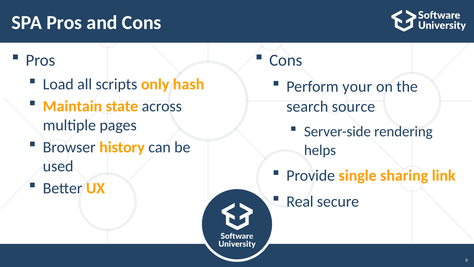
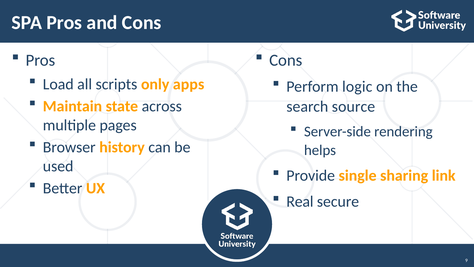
hash: hash -> apps (189, 84)
your: your -> logic (357, 86)
